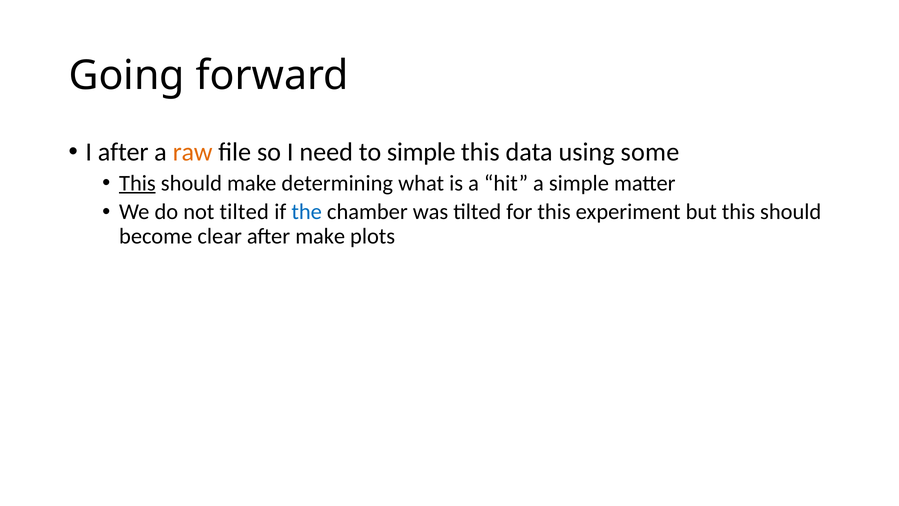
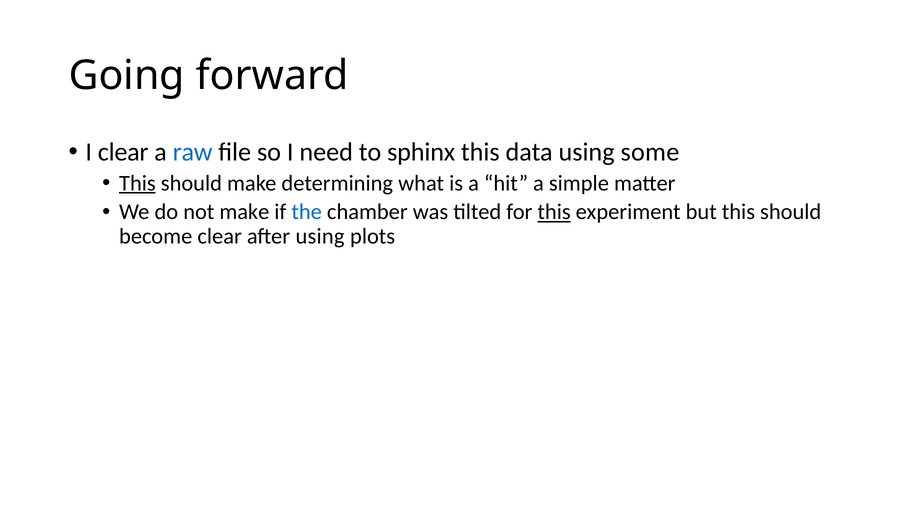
I after: after -> clear (123, 152)
raw colour: orange -> blue (193, 152)
to simple: simple -> sphinx (421, 152)
not tilted: tilted -> make (244, 212)
this underline: none -> present (554, 212)
after make: make -> using (320, 236)
